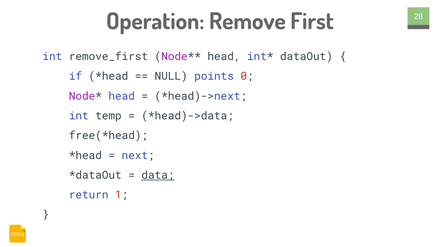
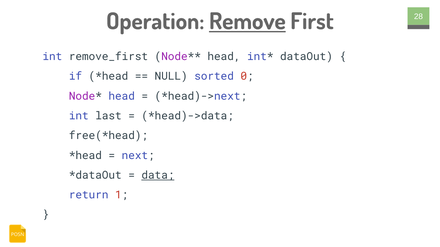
Remove underline: none -> present (247, 22)
points: points -> sorted (214, 77)
temp: temp -> last (108, 116)
